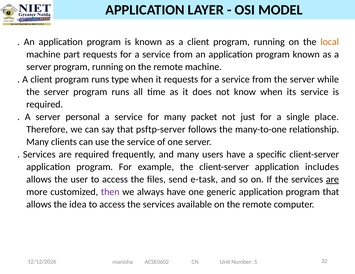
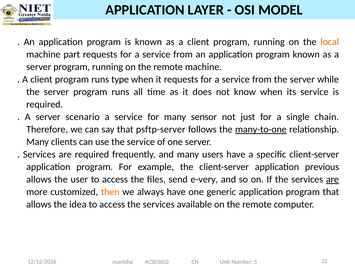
personal: personal -> scenario (83, 117)
packet: packet -> sensor (204, 117)
place: place -> chain (327, 117)
many-to-one underline: none -> present (261, 130)
includes: includes -> previous (322, 167)
e-task: e-task -> e-very (204, 180)
then colour: purple -> orange (110, 192)
